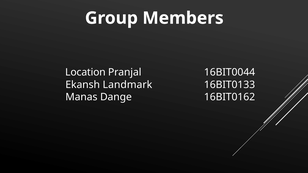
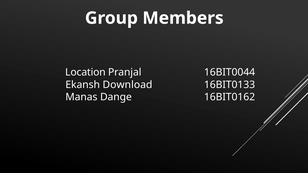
Landmark: Landmark -> Download (127, 85)
